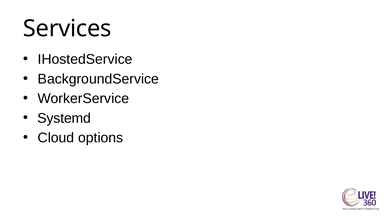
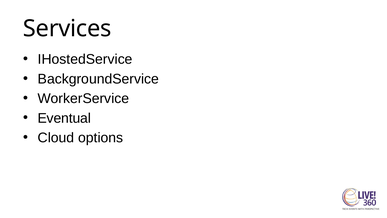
Systemd: Systemd -> Eventual (64, 118)
